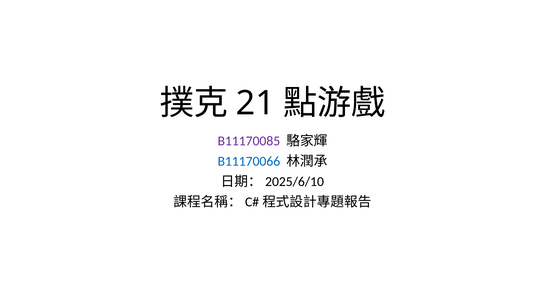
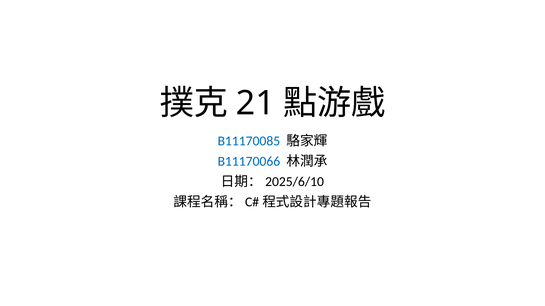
B11170085 colour: purple -> blue (249, 141)
